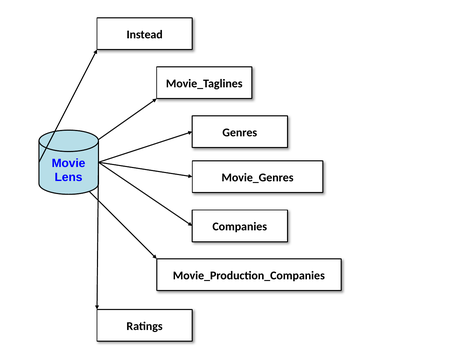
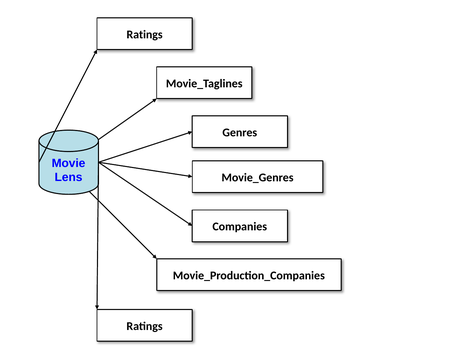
Instead: Instead -> Ratings (145, 35)
